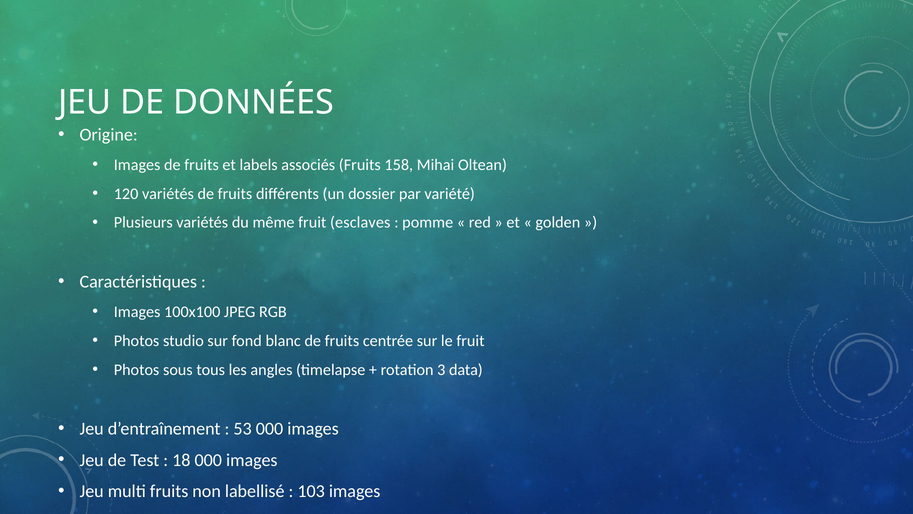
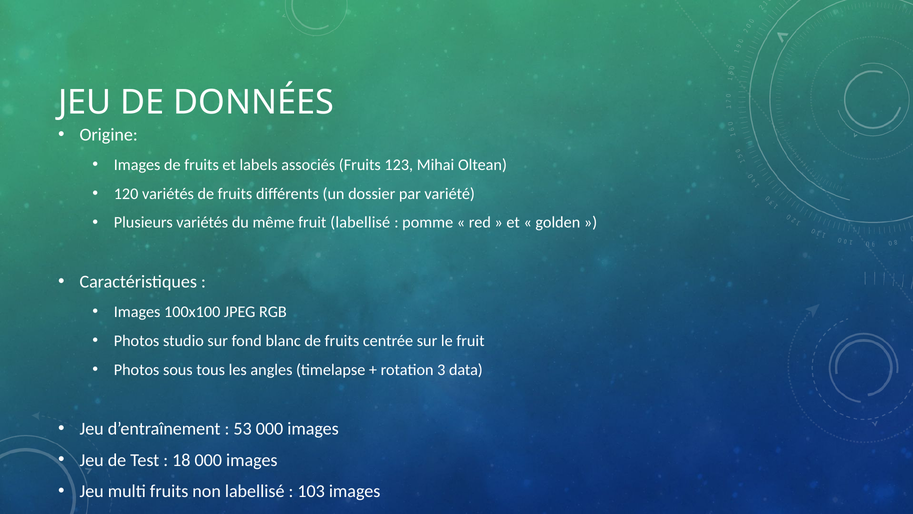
158: 158 -> 123 (399, 165)
fruit esclaves: esclaves -> labellisé (360, 222)
